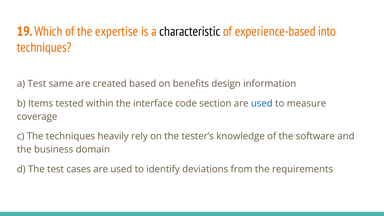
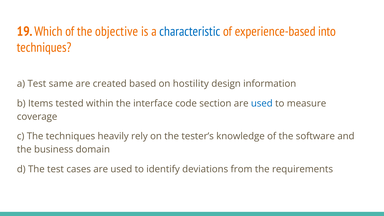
expertise: expertise -> objective (117, 31)
characteristic colour: black -> blue (190, 31)
benefits: benefits -> hostility (191, 84)
